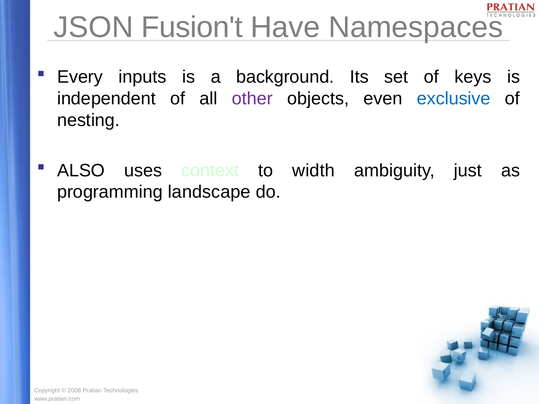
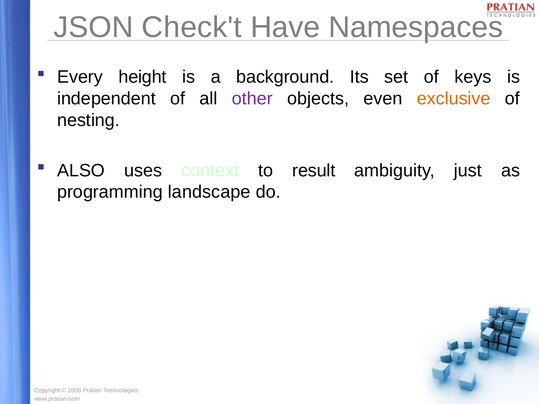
Fusion't: Fusion't -> Check't (192, 27)
inputs: inputs -> height (143, 77)
exclusive colour: blue -> orange (454, 99)
width: width -> result (314, 171)
